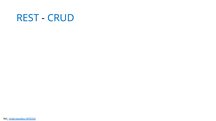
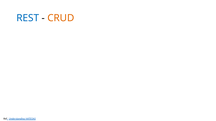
CRUD colour: blue -> orange (61, 18)
